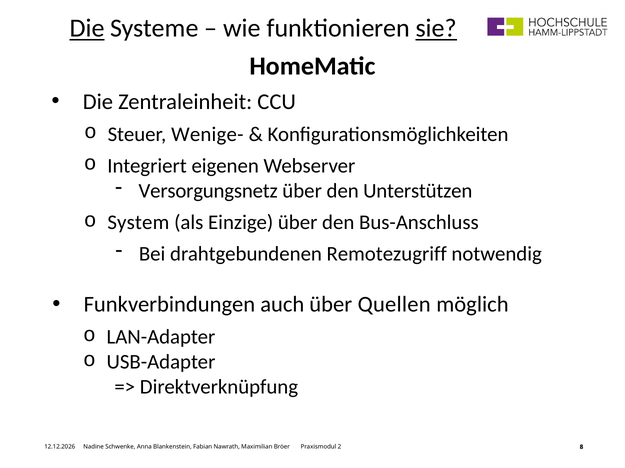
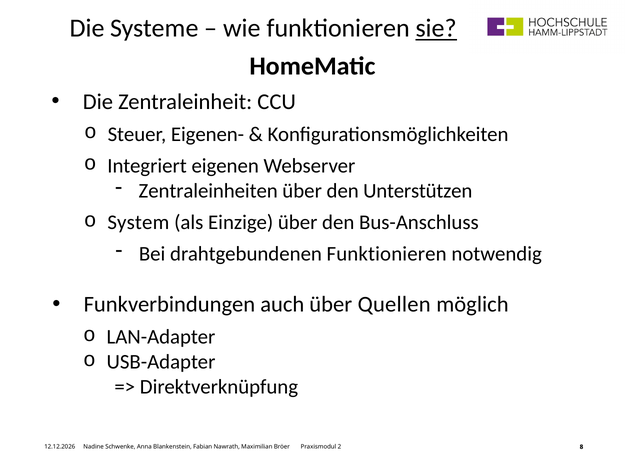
Die underline: present -> none (87, 28)
Wenige-: Wenige- -> Eigenen- (208, 134)
Versorgungsnetz: Versorgungsnetz -> Zentraleinheiten (208, 191)
drahtgebundenen Remotezugriff: Remotezugriff -> Funktionieren (387, 254)
